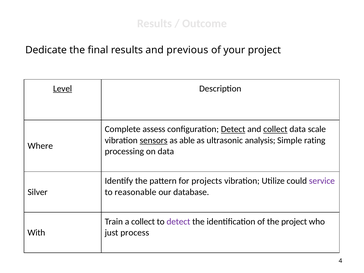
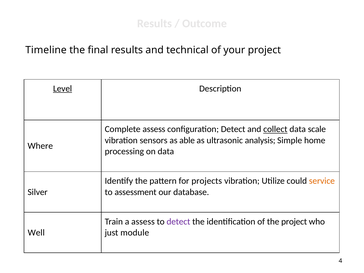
Dedicate: Dedicate -> Timeline (46, 50)
previous: previous -> technical (187, 50)
Detect underline: present -> none (233, 129)
sensors underline: present -> none (154, 140)
rating: rating -> home (315, 140)
service colour: purple -> orange (322, 181)
reasonable: reasonable -> assessment (136, 192)
a collect: collect -> assess (143, 222)
With: With -> Well (36, 233)
process: process -> module (135, 233)
